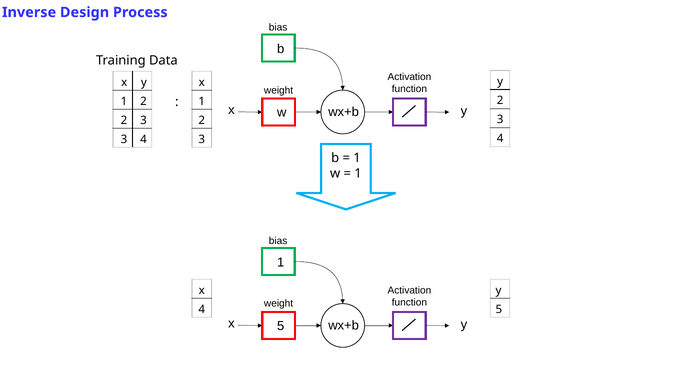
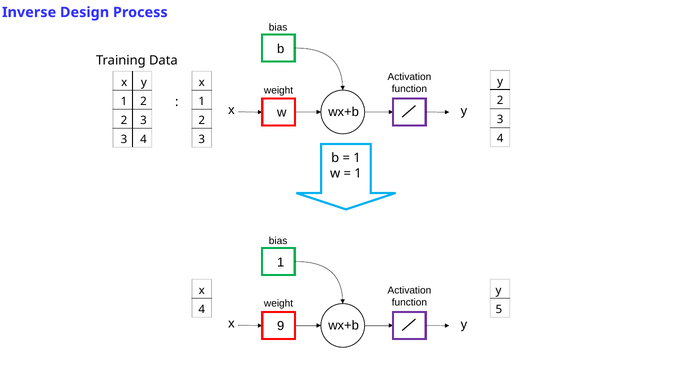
x 5: 5 -> 9 (281, 326)
